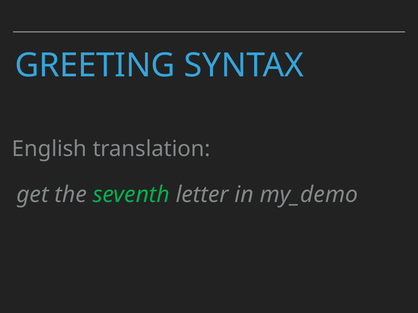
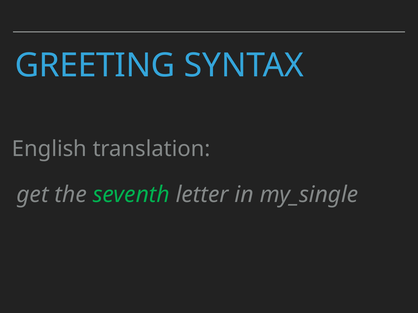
my_demo: my_demo -> my_single (309, 195)
